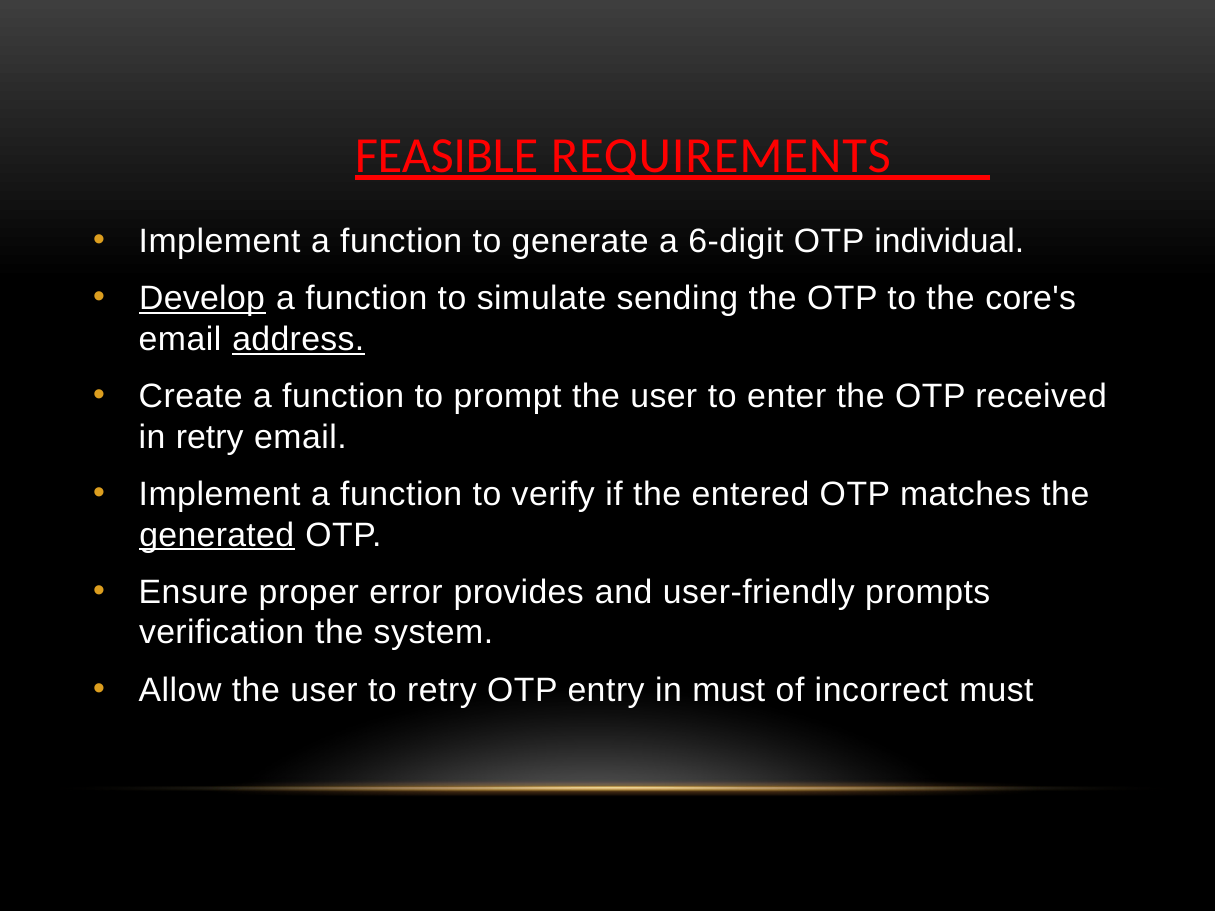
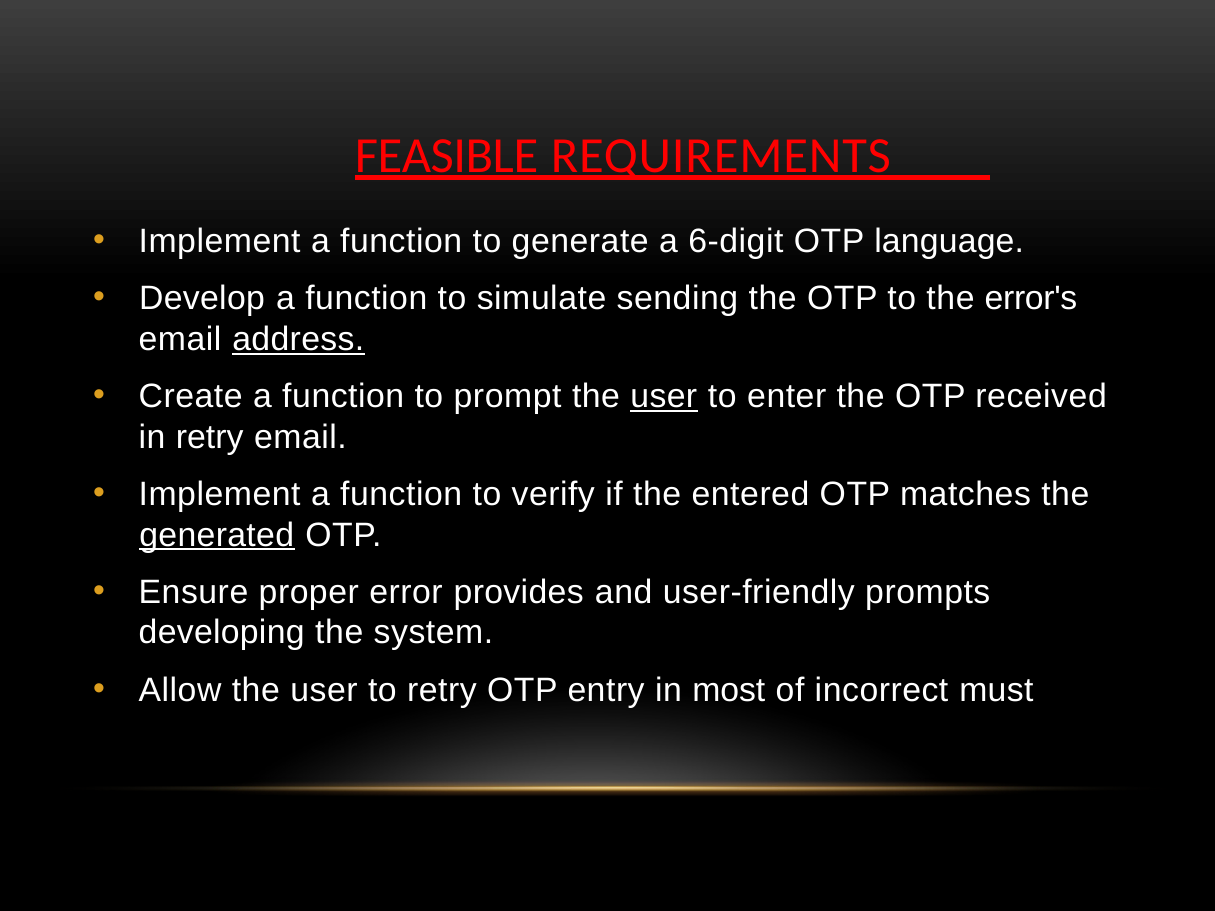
individual: individual -> language (949, 241)
Develop underline: present -> none (202, 299)
core's: core's -> error's (1031, 299)
user underline: none -> present (664, 397)
verification: verification -> developing (222, 633)
in must: must -> most (729, 690)
